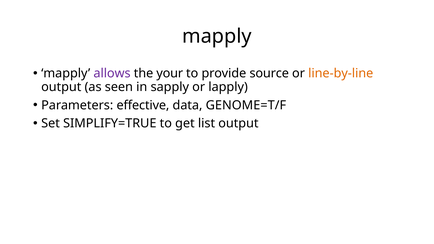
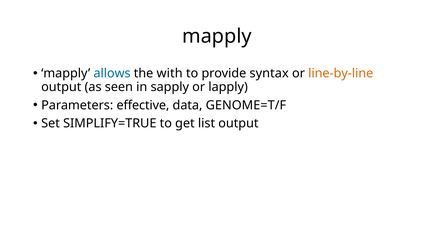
allows colour: purple -> blue (112, 73)
your: your -> with (170, 73)
source: source -> syntax (269, 73)
